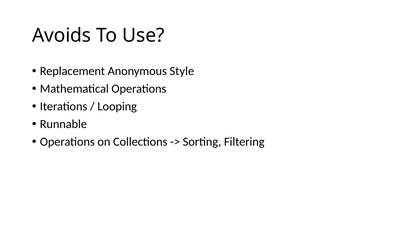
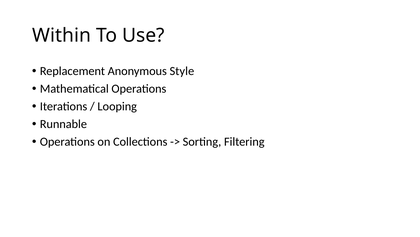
Avoids: Avoids -> Within (62, 35)
